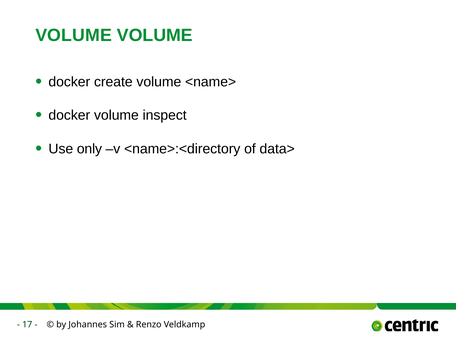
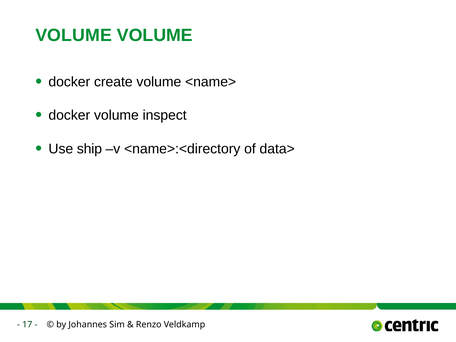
only: only -> ship (89, 149)
